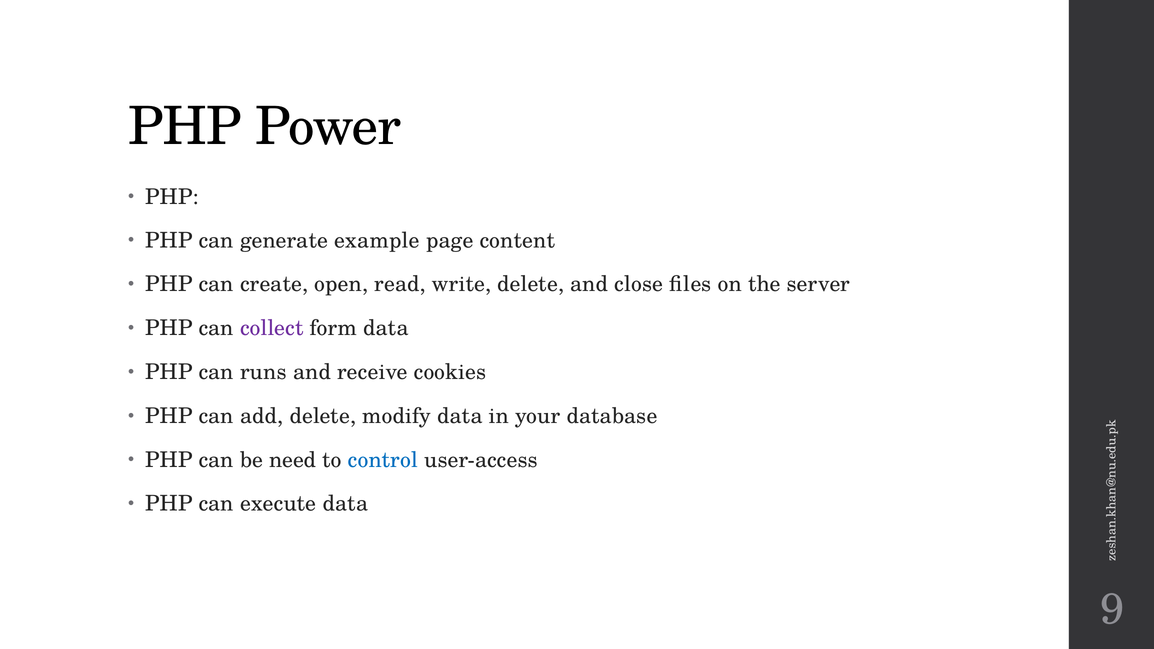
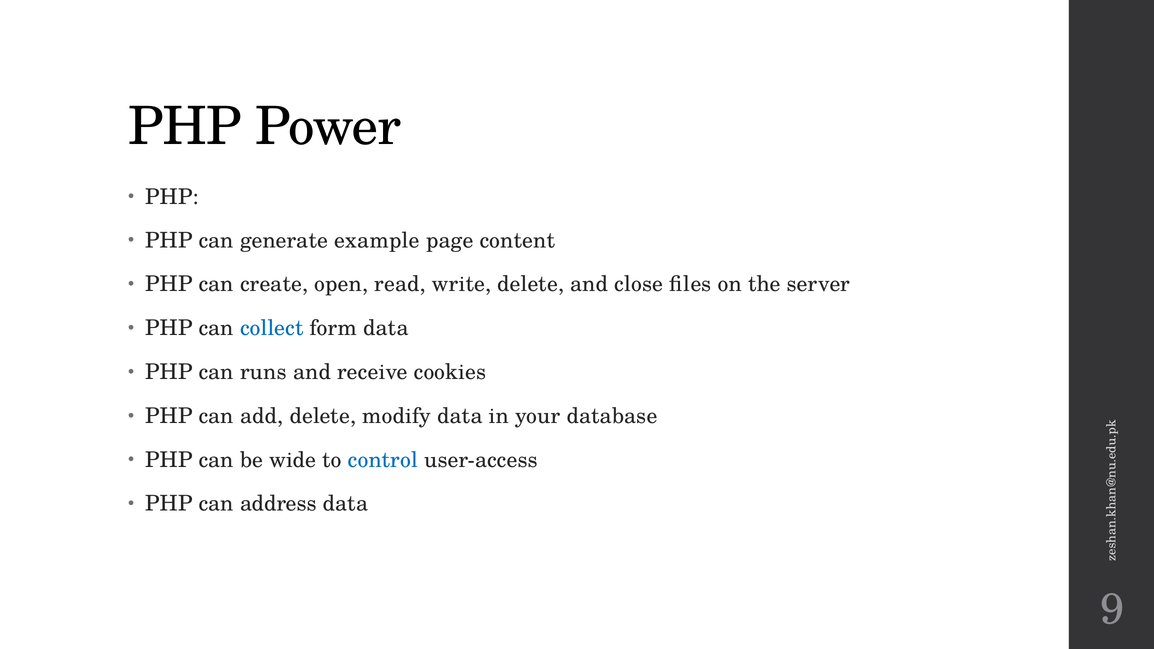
collect colour: purple -> blue (272, 328)
need: need -> wide (293, 460)
execute: execute -> address (278, 504)
